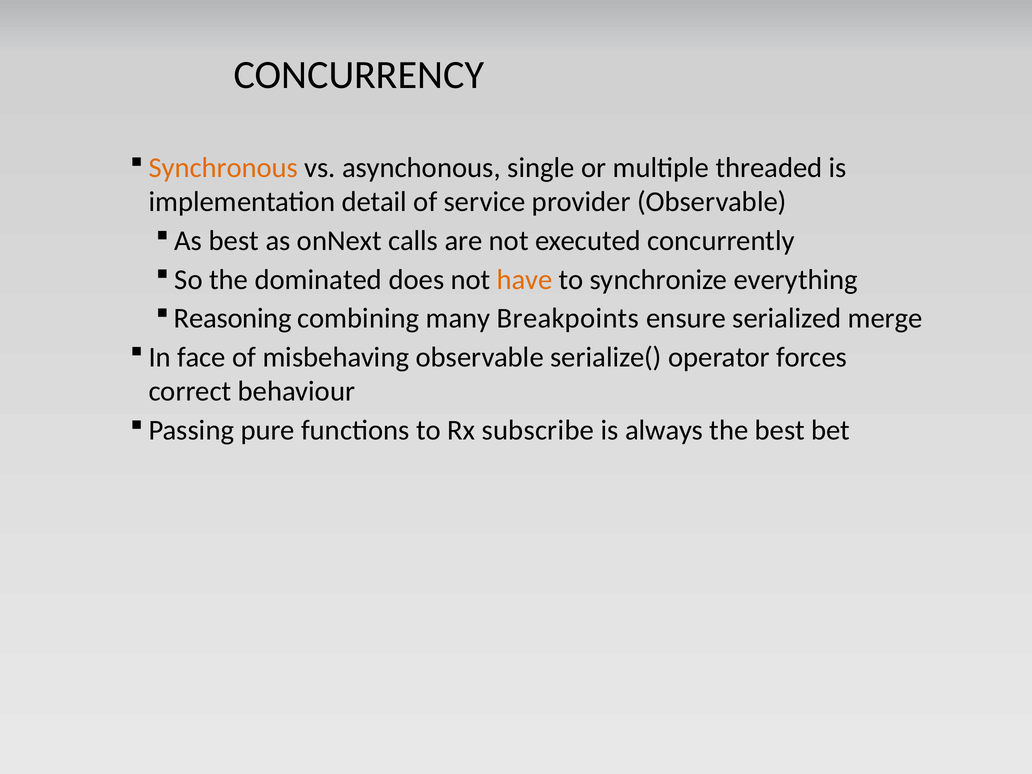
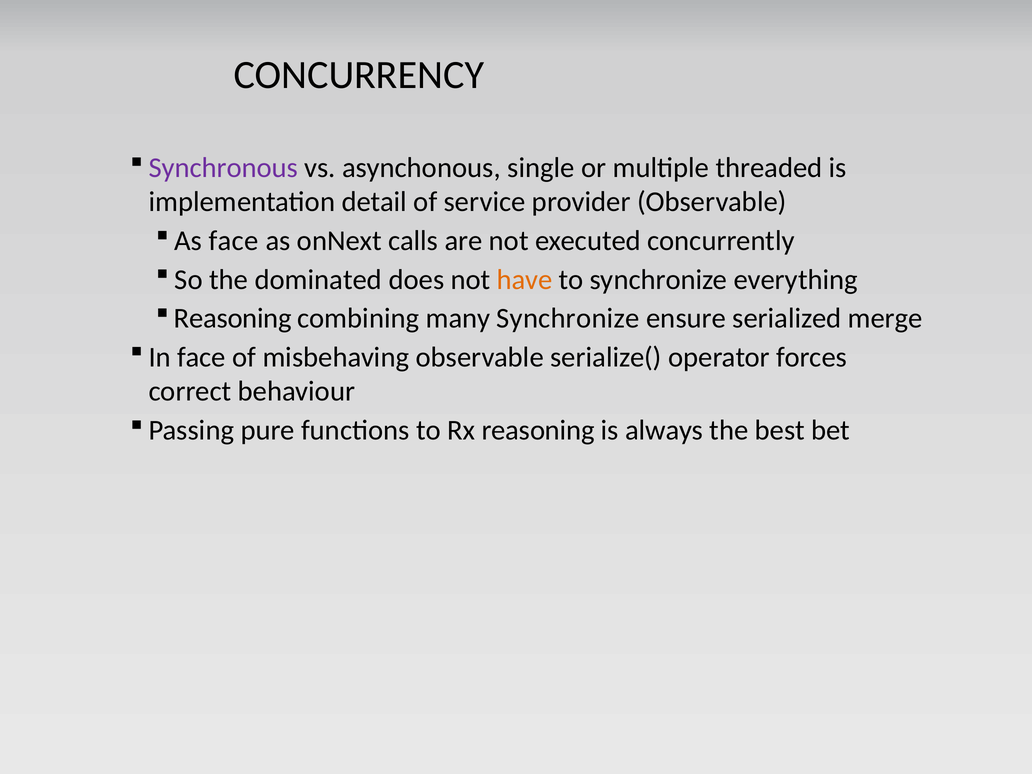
Synchronous colour: orange -> purple (223, 168)
As best: best -> face (234, 241)
many Breakpoints: Breakpoints -> Synchronize (568, 318)
Rx subscribe: subscribe -> reasoning (538, 430)
